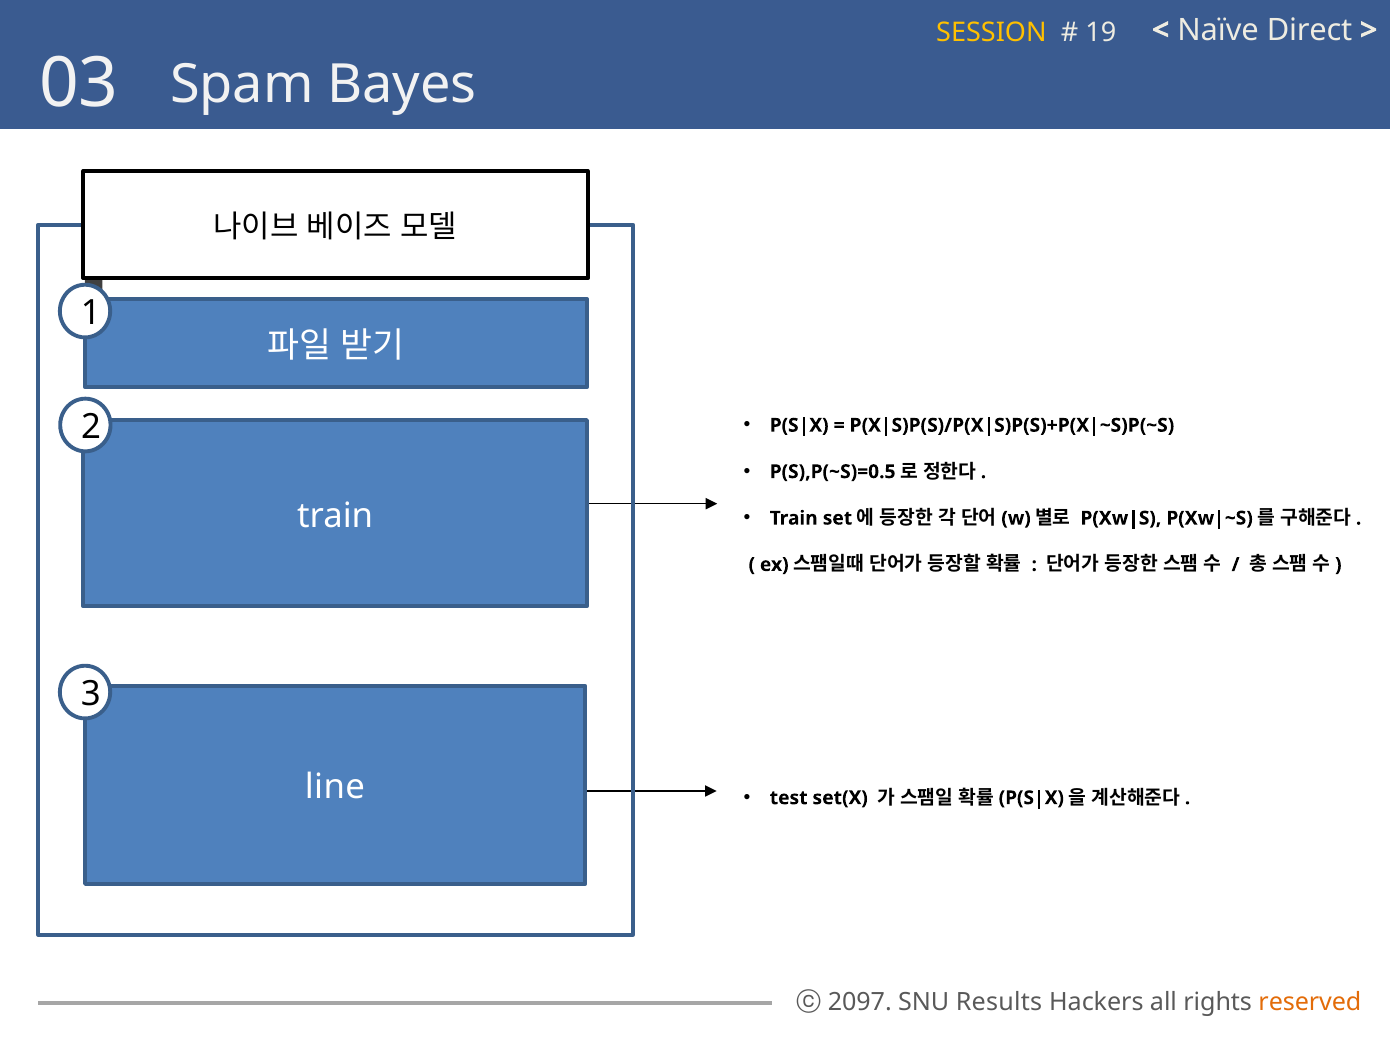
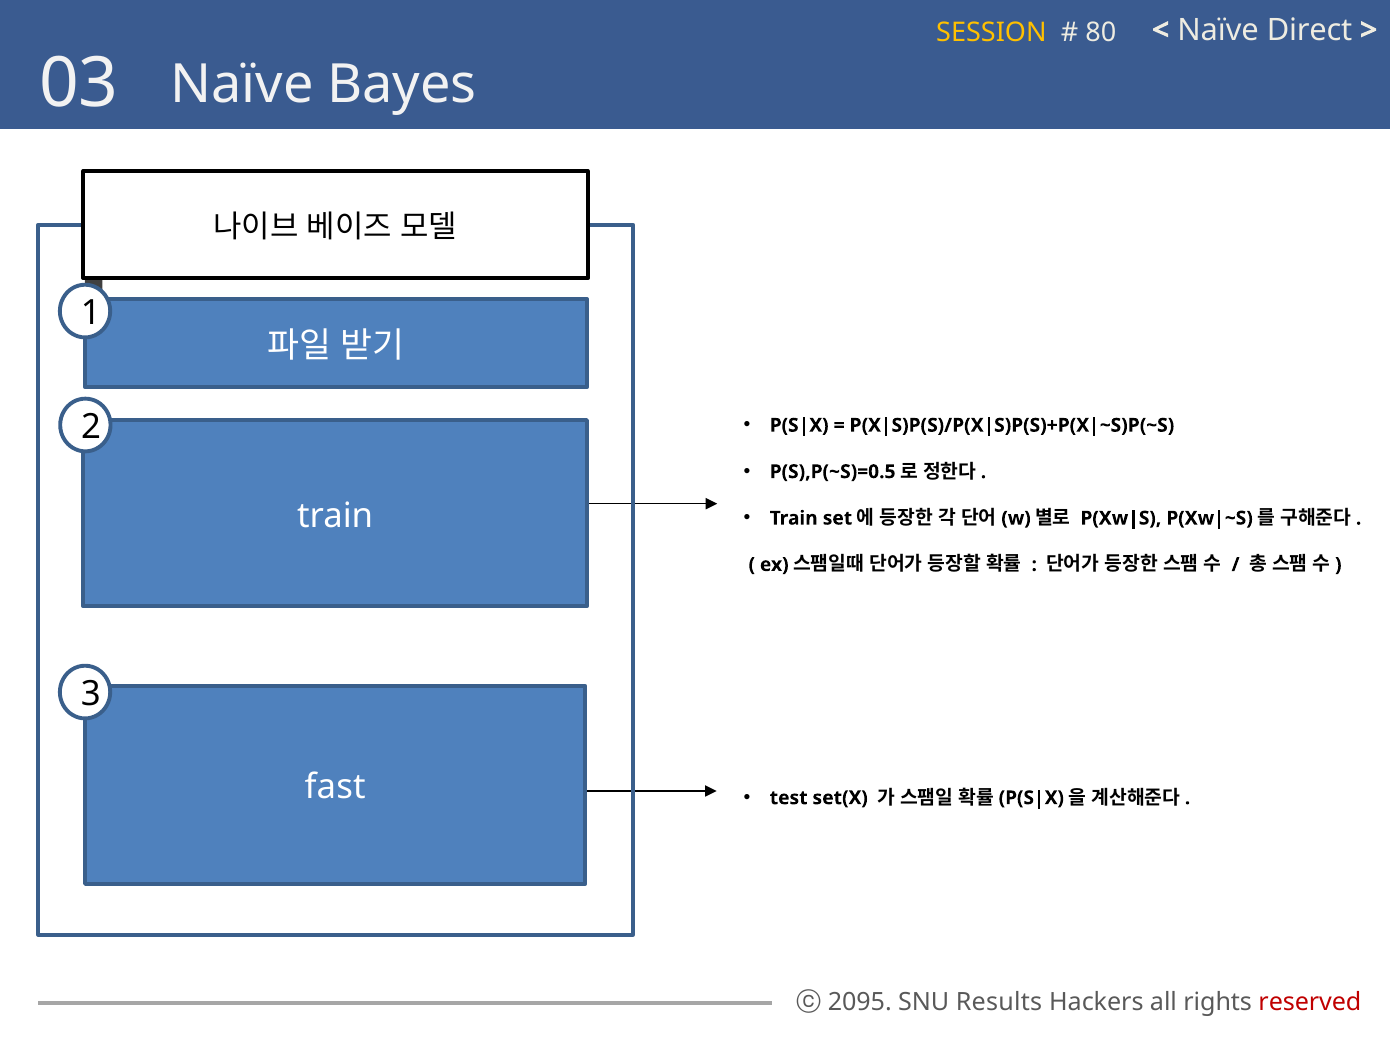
19: 19 -> 80 (1101, 32)
03 Spam: Spam -> Naïve (242, 84)
line: line -> fast (335, 787)
2097: 2097 -> 2095 (860, 1002)
reserved colour: orange -> red (1310, 1002)
